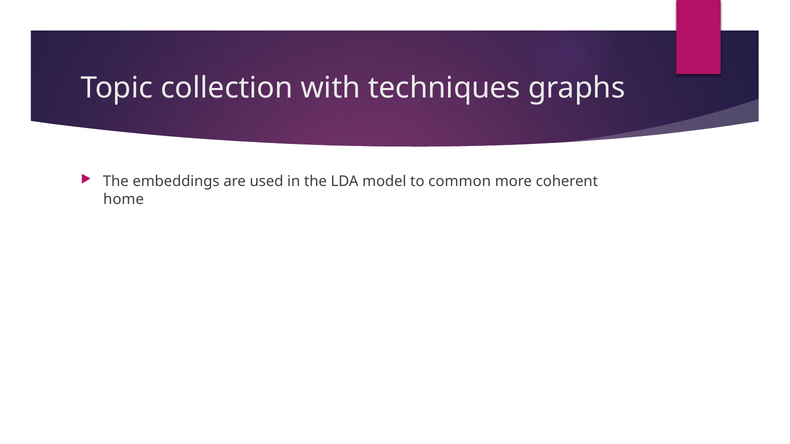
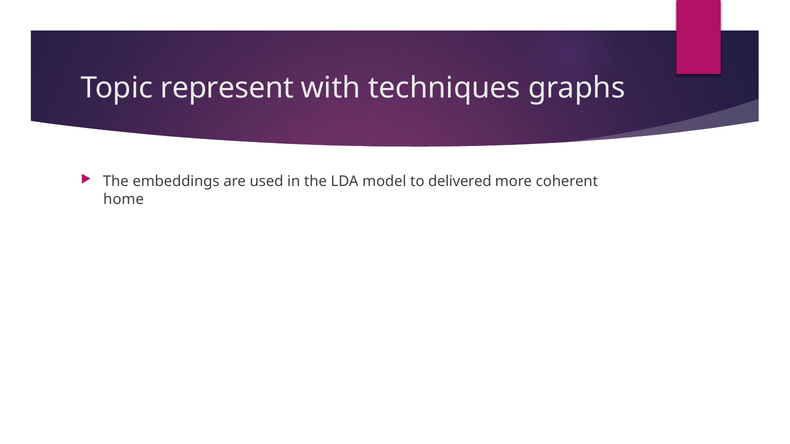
collection: collection -> represent (227, 88)
common: common -> delivered (460, 182)
